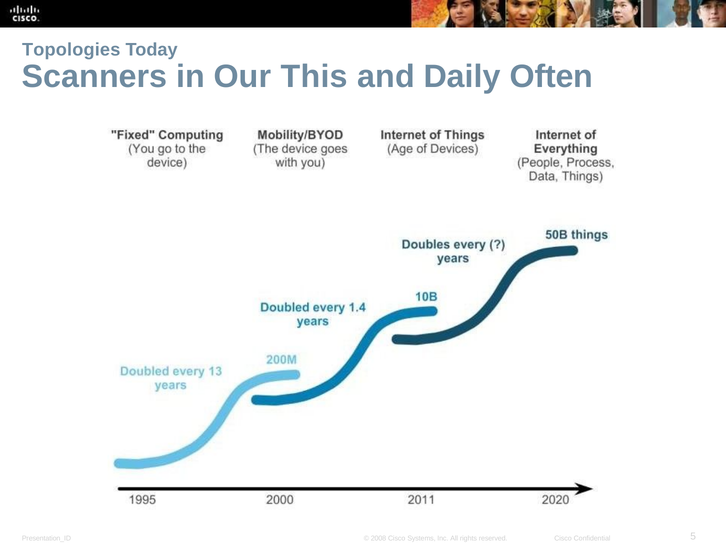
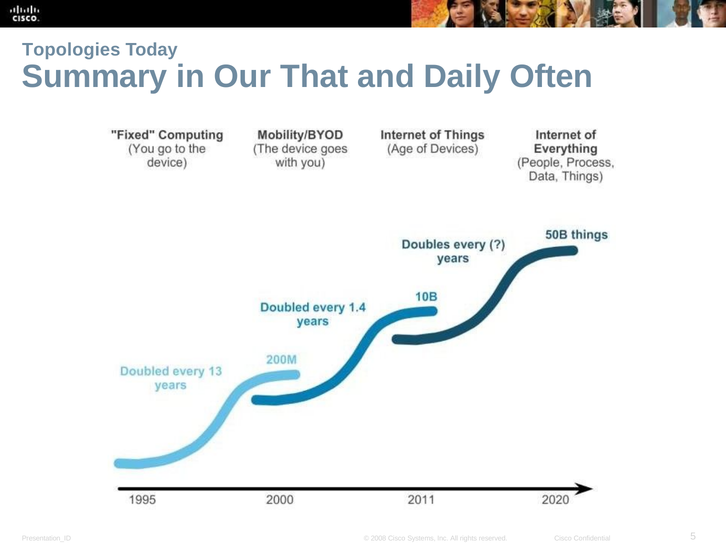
Scanners: Scanners -> Summary (95, 77)
This: This -> That (314, 77)
